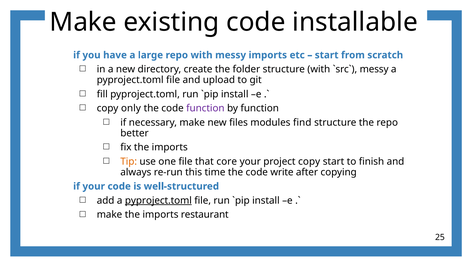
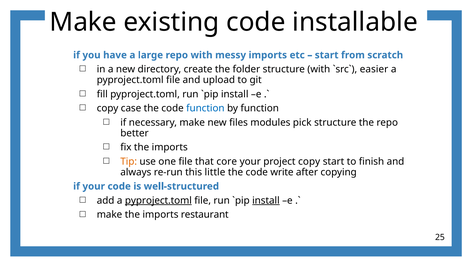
messy: messy -> easier (374, 69)
only: only -> case (131, 108)
function colour: purple -> blue (205, 108)
find: find -> pick (302, 122)
time: time -> little (215, 172)
install underline: none -> present (266, 200)
